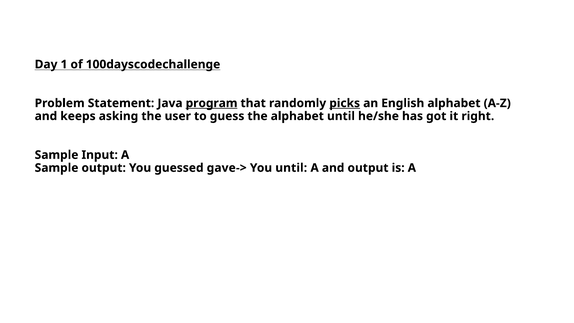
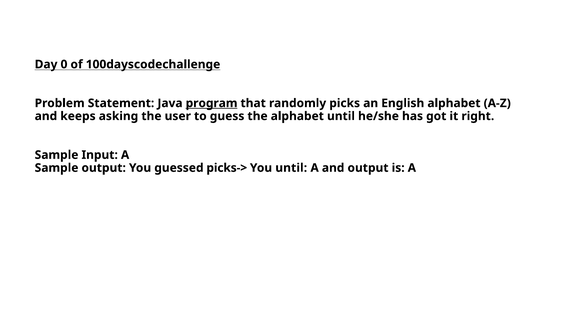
1: 1 -> 0 (64, 64)
picks underline: present -> none (345, 103)
gave->: gave-> -> picks-> (227, 168)
